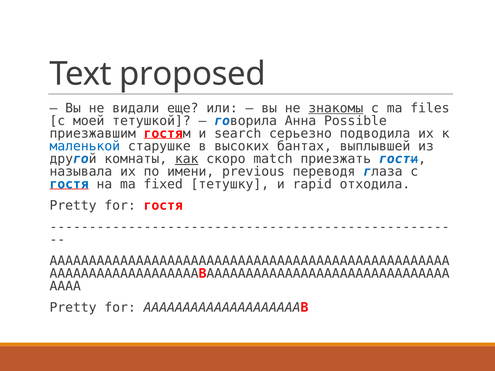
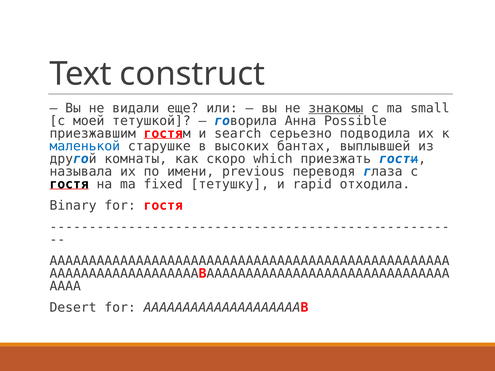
proposed: proposed -> construct (192, 74)
files: files -> small (430, 108)
как underline: present -> none (187, 159)
match: match -> which (273, 159)
гостя colour: blue -> black (69, 184)
Pretty: Pretty -> Binary (73, 206)
Pretty: Pretty -> Desert (73, 308)
